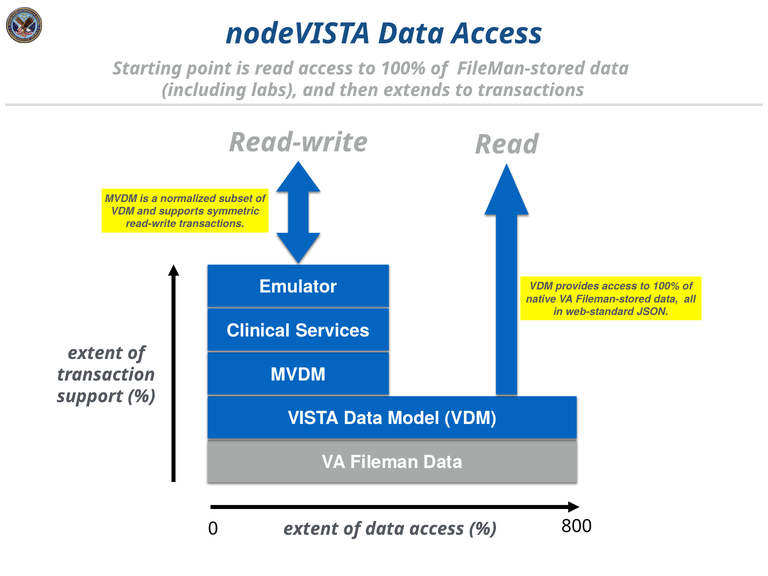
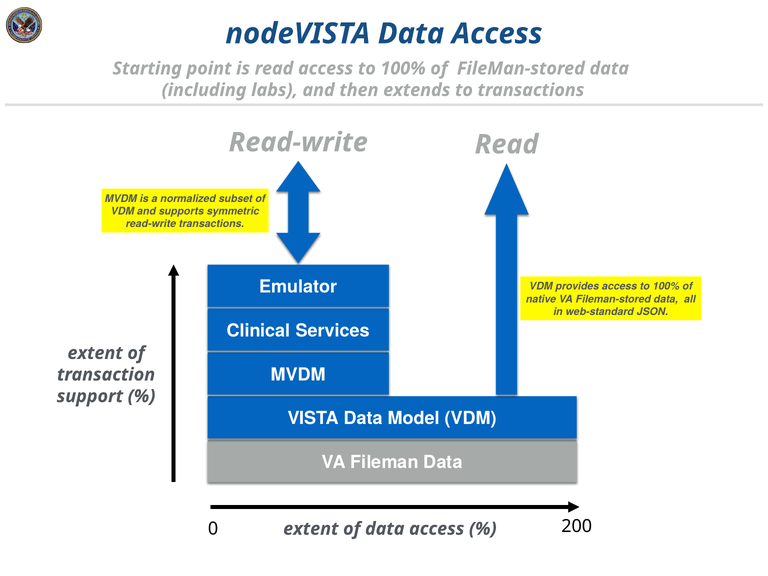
800: 800 -> 200 (577, 526)
